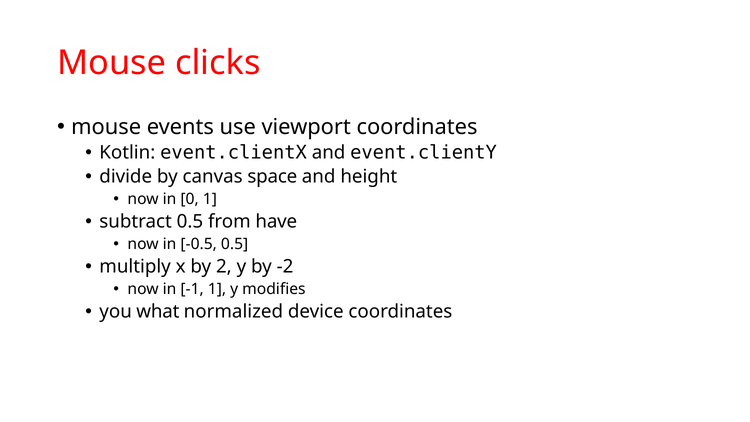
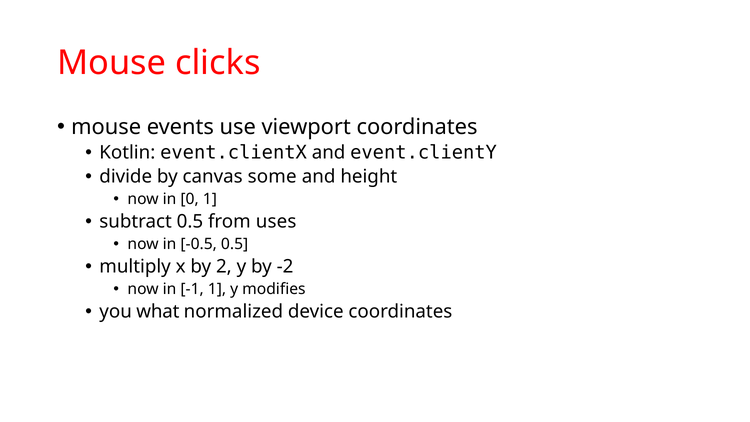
space: space -> some (272, 177)
have: have -> uses (276, 222)
